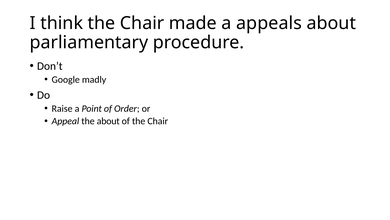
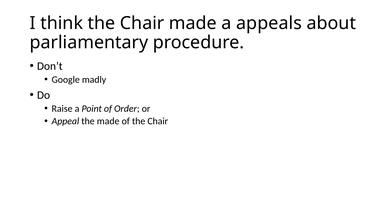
the about: about -> made (108, 121)
